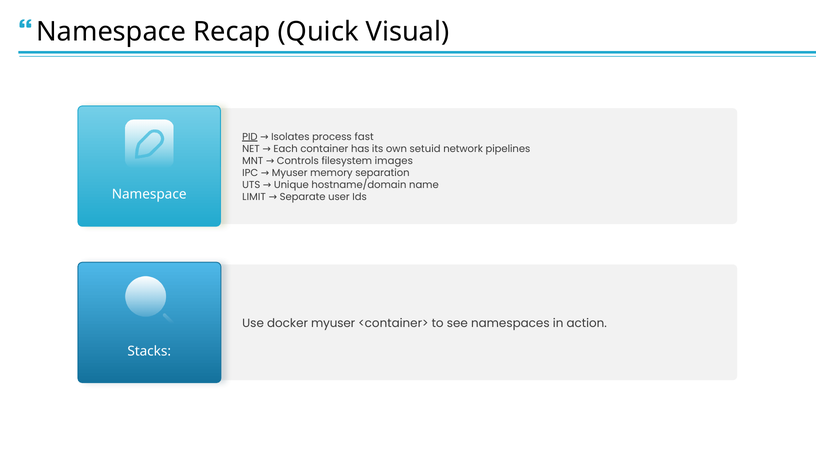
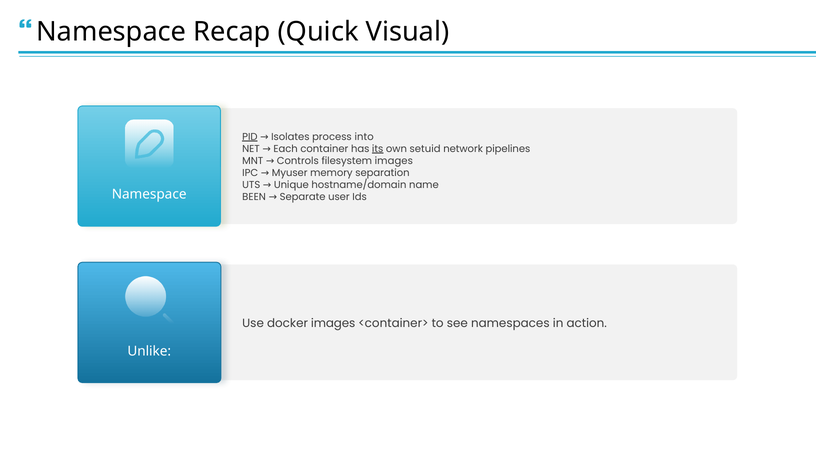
fast: fast -> into (364, 137)
its underline: none -> present (378, 149)
LIMIT: LIMIT -> BEEN (254, 197)
docker myuser: myuser -> images (333, 323)
Stacks: Stacks -> Unlike (149, 351)
